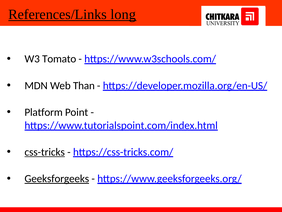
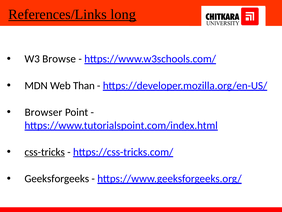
Tomato: Tomato -> Browse (59, 59)
Platform: Platform -> Browser (43, 112)
Geeksforgeeks underline: present -> none (57, 178)
